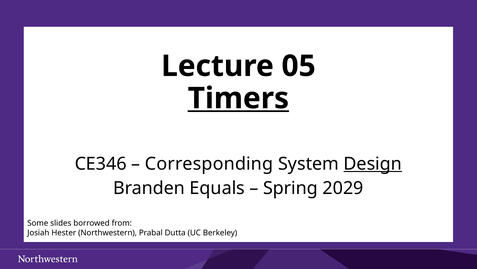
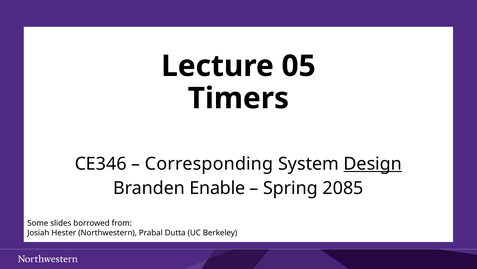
Timers underline: present -> none (238, 98)
Equals: Equals -> Enable (217, 188)
2029: 2029 -> 2085 (343, 188)
